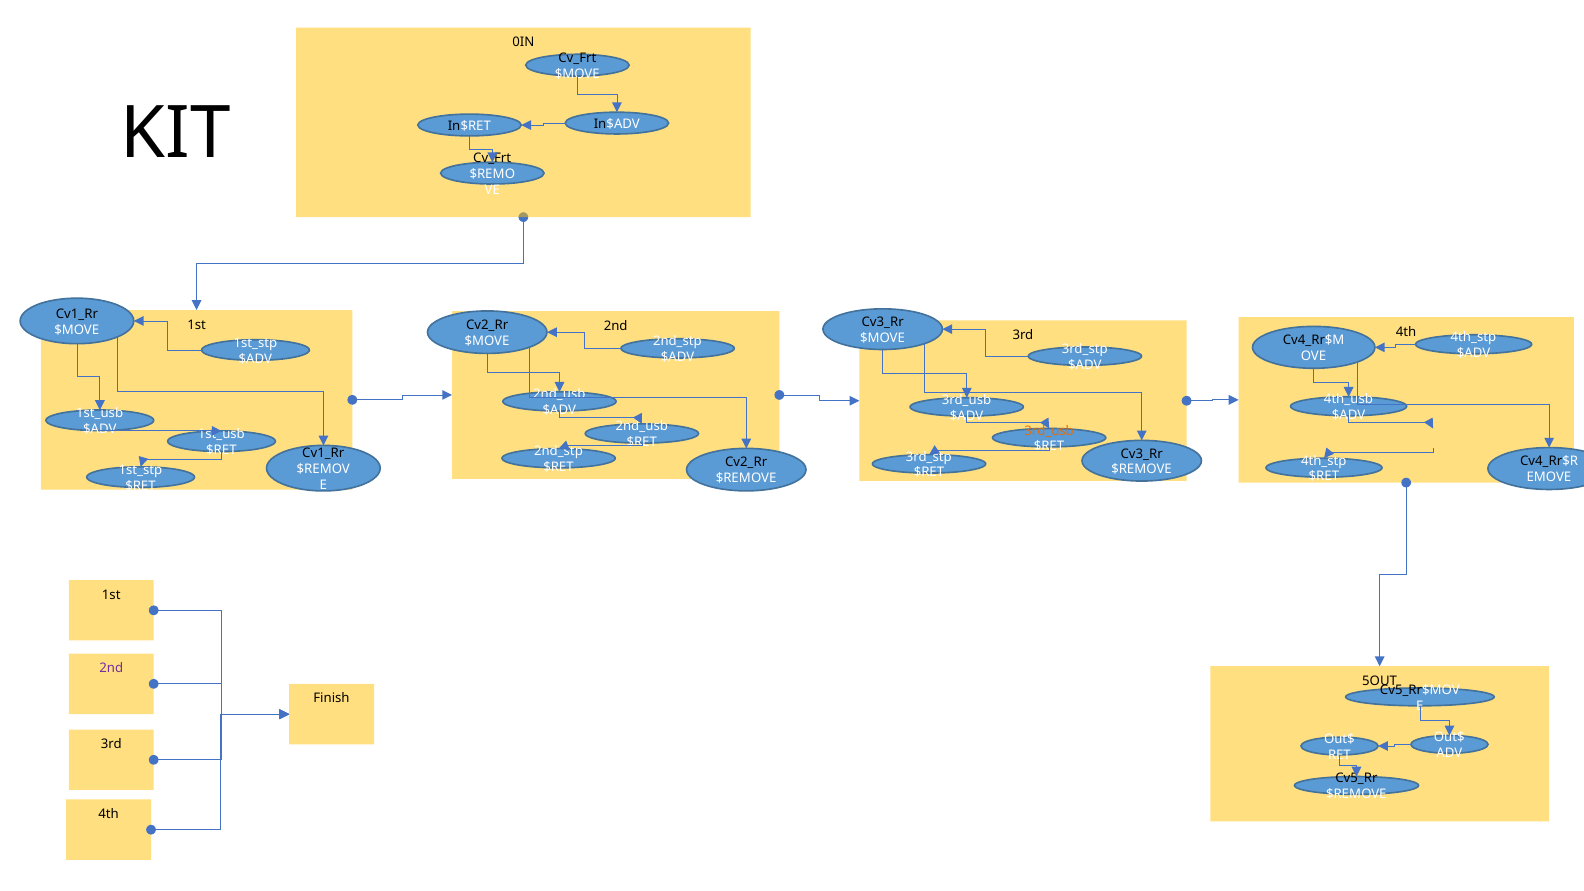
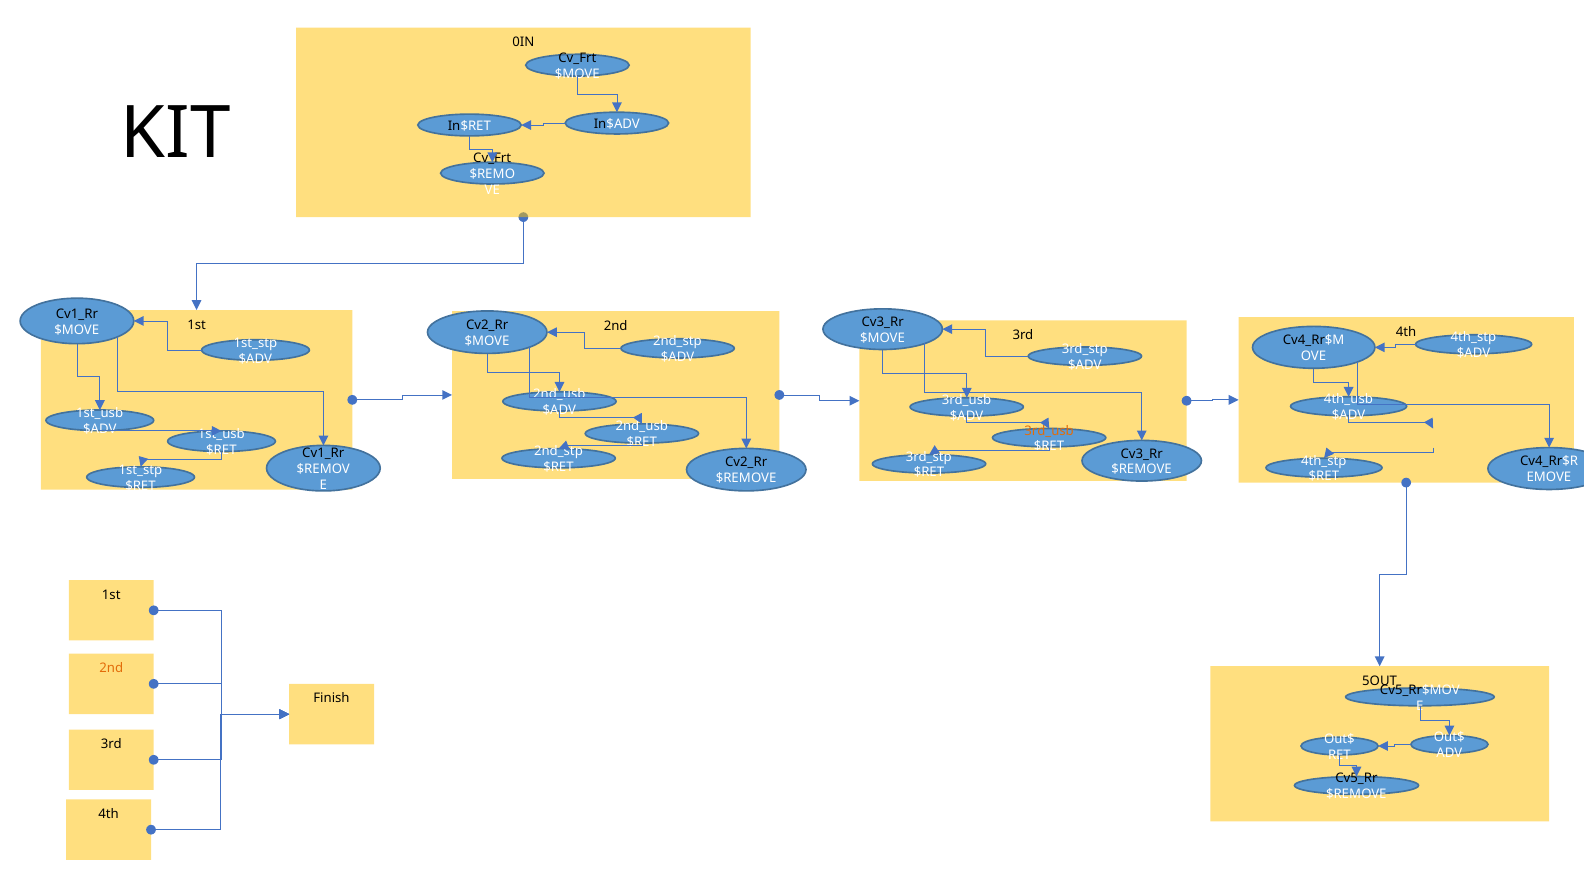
2nd colour: purple -> orange (111, 668)
